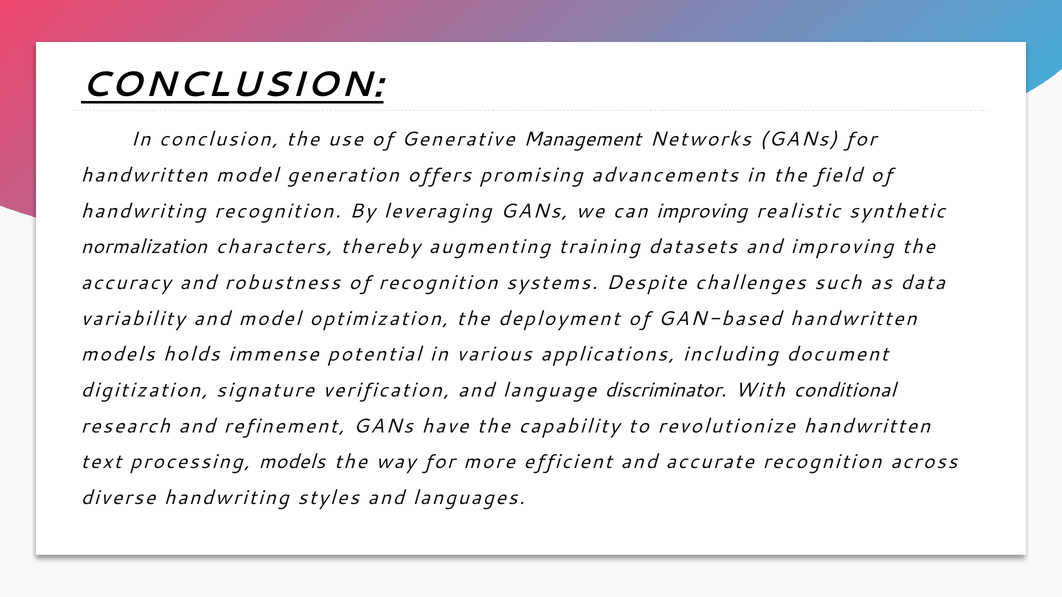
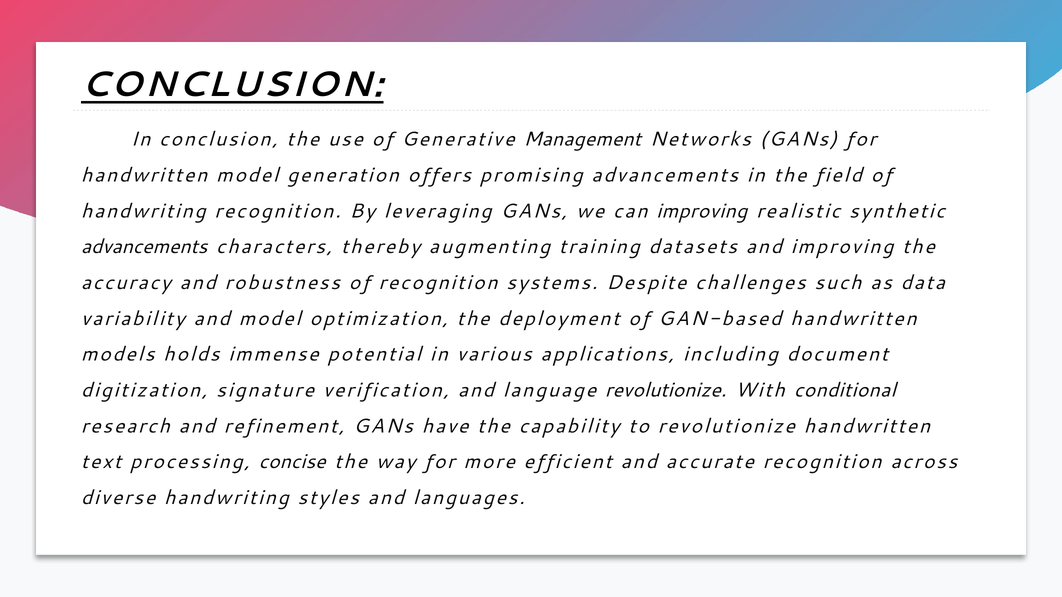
normalization: normalization -> advancements (144, 247)
language discriminator: discriminator -> revolutionize (666, 390)
processing models: models -> concise (292, 462)
